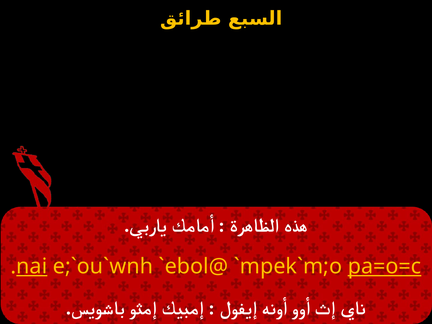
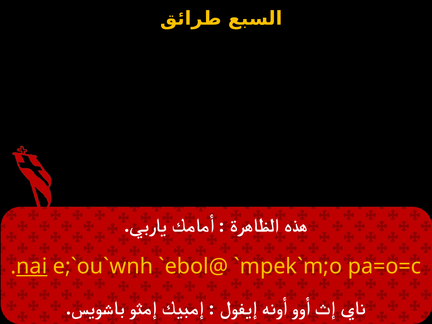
pa=o=c underline: present -> none (385, 266)
